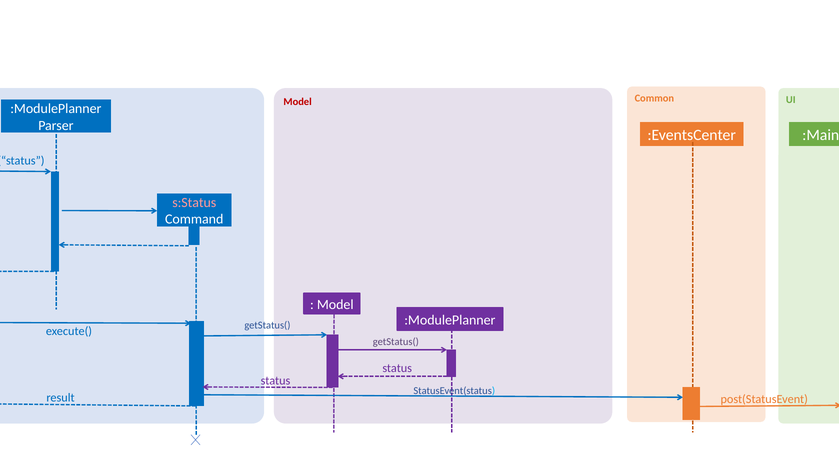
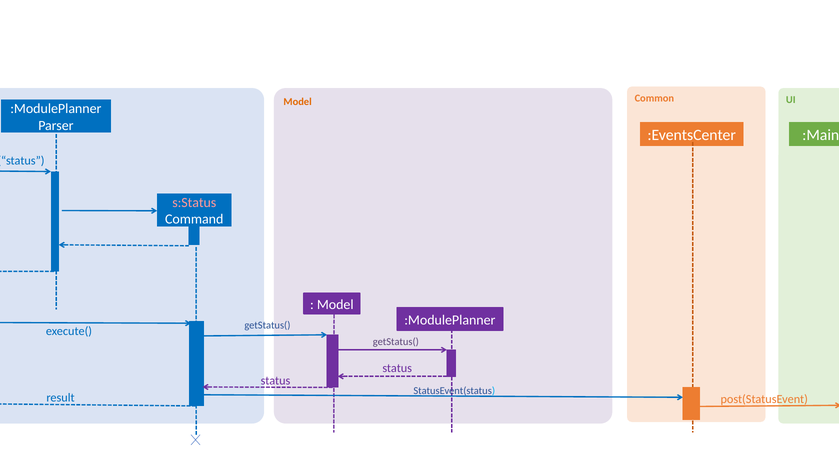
Model colour: red -> orange (298, 102)
